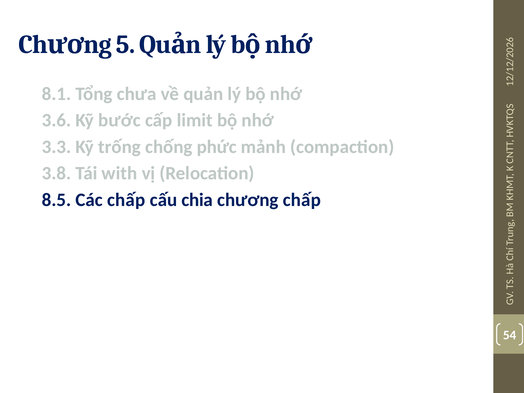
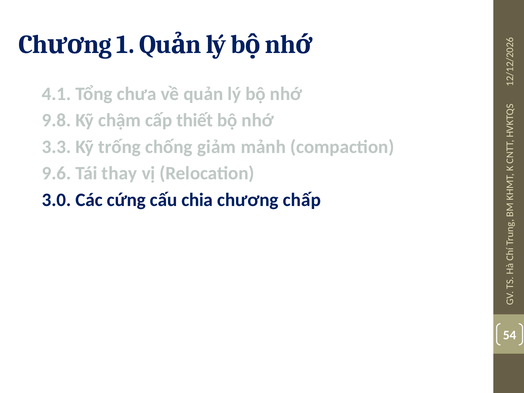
5: 5 -> 1 (125, 45)
8.1: 8.1 -> 4.1 (57, 94)
3.6: 3.6 -> 9.8 (57, 120)
bước: bước -> chậm (120, 120)
limit: limit -> thiết (195, 120)
phức: phức -> giảm (217, 147)
3.8: 3.8 -> 9.6 (57, 173)
with: with -> thay (119, 173)
8.5: 8.5 -> 3.0 (57, 200)
Các chấp: chấp -> cứng (126, 200)
